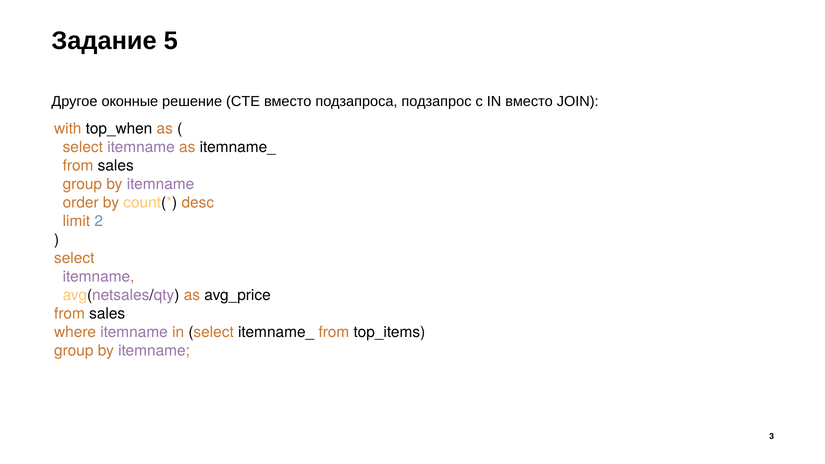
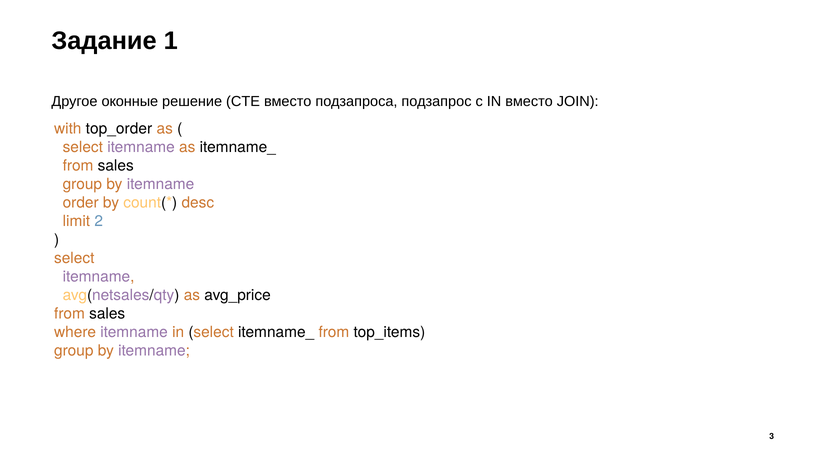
5: 5 -> 1 (171, 41)
top_when: top_when -> top_order (119, 129)
